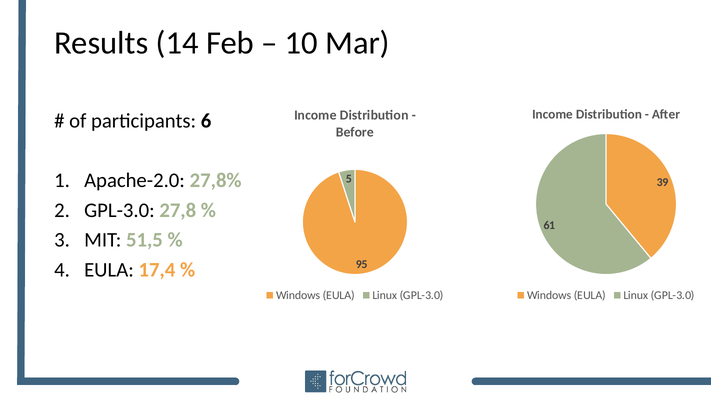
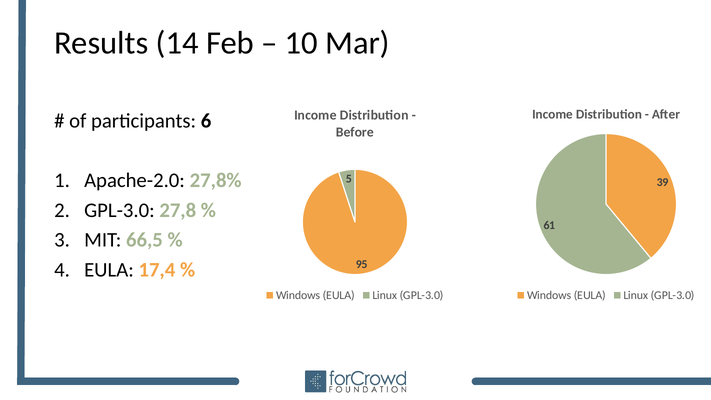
51,5: 51,5 -> 66,5 (144, 240)
